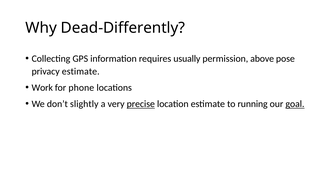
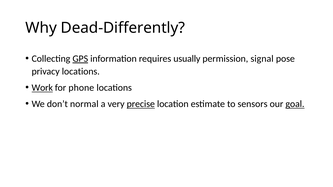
GPS underline: none -> present (80, 59)
above: above -> signal (262, 59)
privacy estimate: estimate -> locations (81, 72)
Work underline: none -> present (42, 88)
slightly: slightly -> normal (84, 104)
running: running -> sensors (253, 104)
